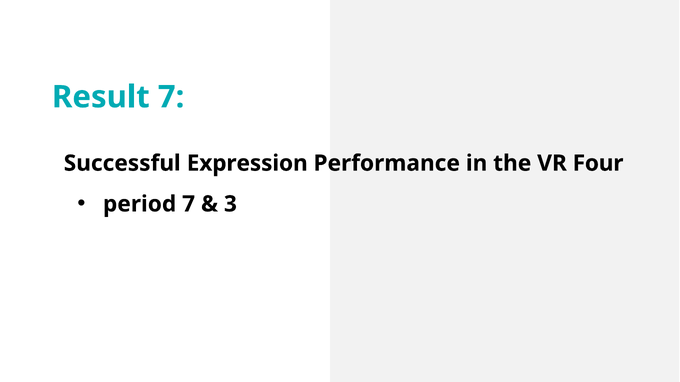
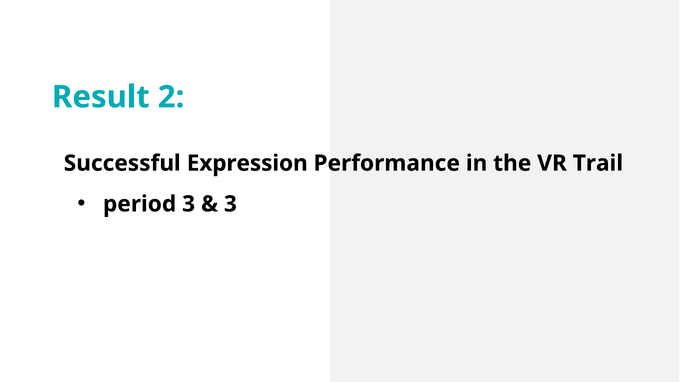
Result 7: 7 -> 2 (171, 97)
Four: Four -> Trail (598, 163)
period 7: 7 -> 3 (189, 204)
